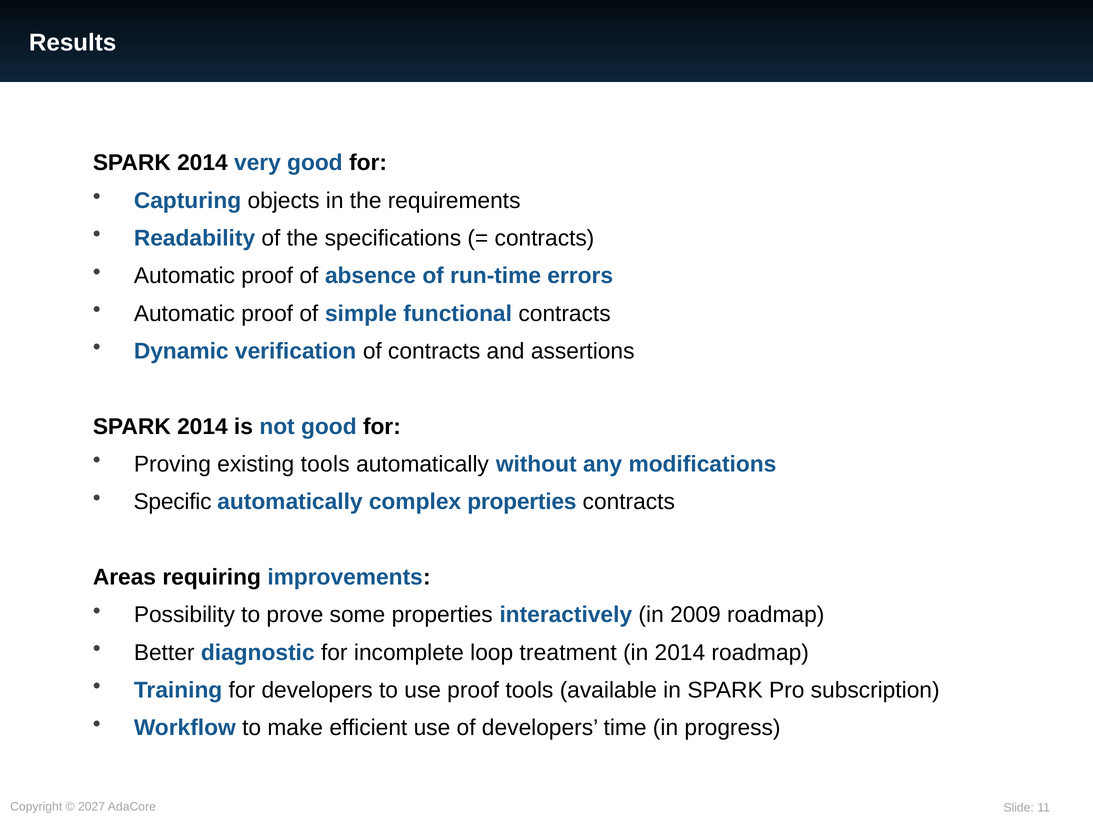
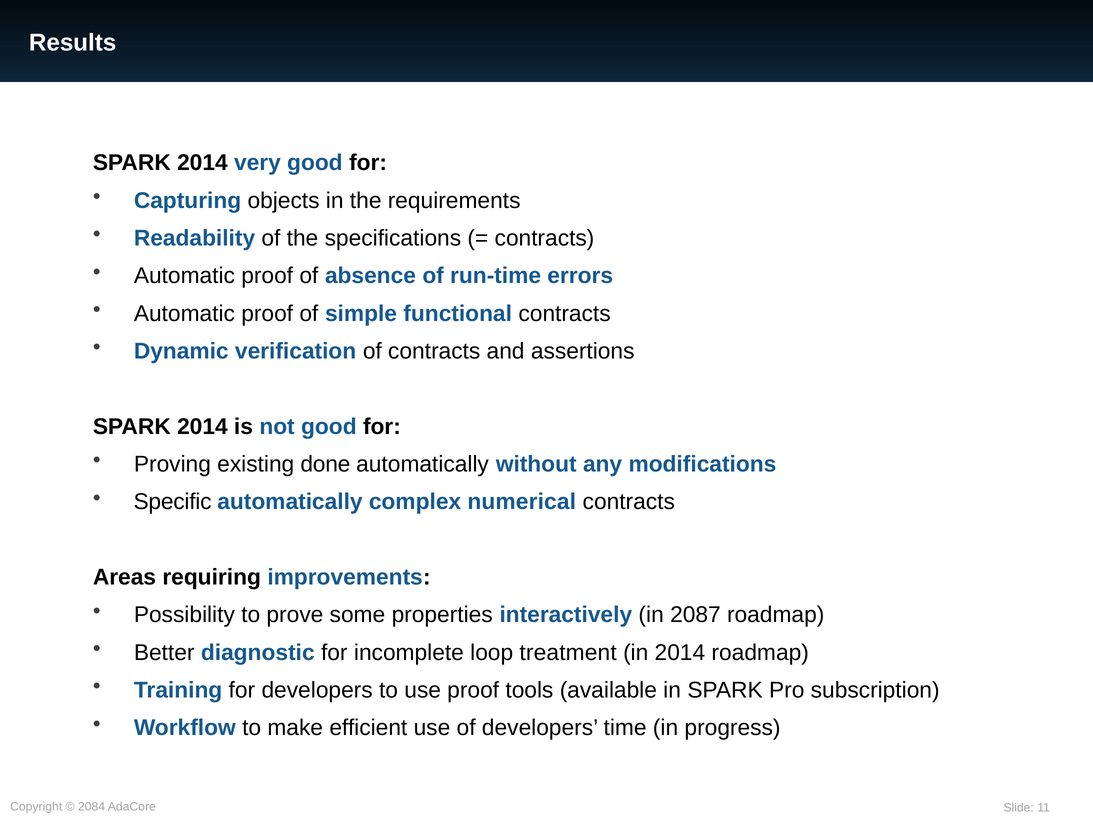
existing tools: tools -> done (325, 464)
complex properties: properties -> numerical (522, 502)
2009: 2009 -> 2087 (695, 615)
2027: 2027 -> 2084 (92, 806)
